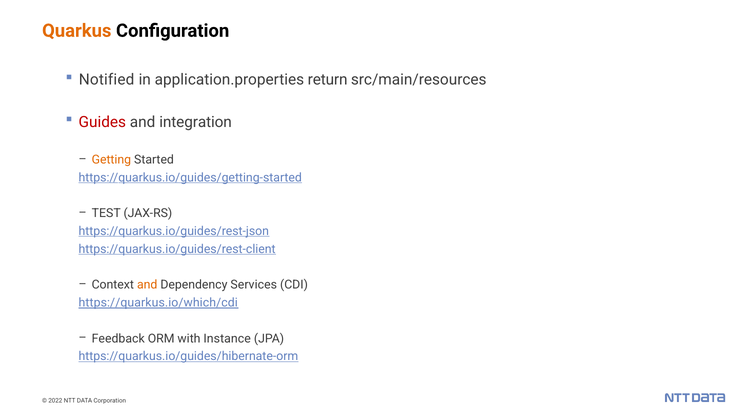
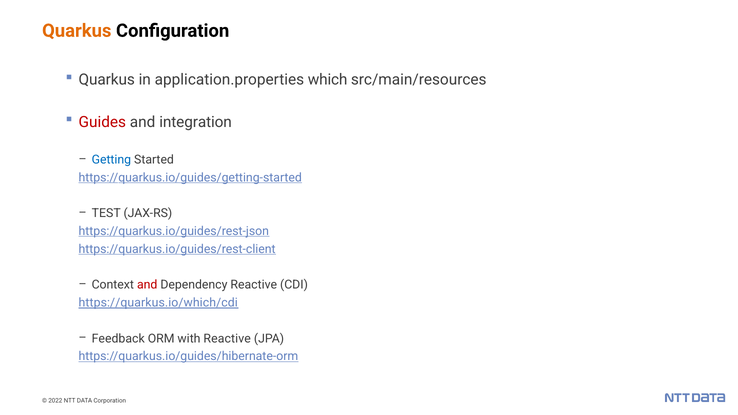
Notified: Notified -> Quarkus (107, 80)
return: return -> which (328, 80)
Getting colour: orange -> blue (111, 160)
and colour: orange -> red (147, 285)
Dependency Services: Services -> Reactive (254, 285)
with Instance: Instance -> Reactive (227, 339)
